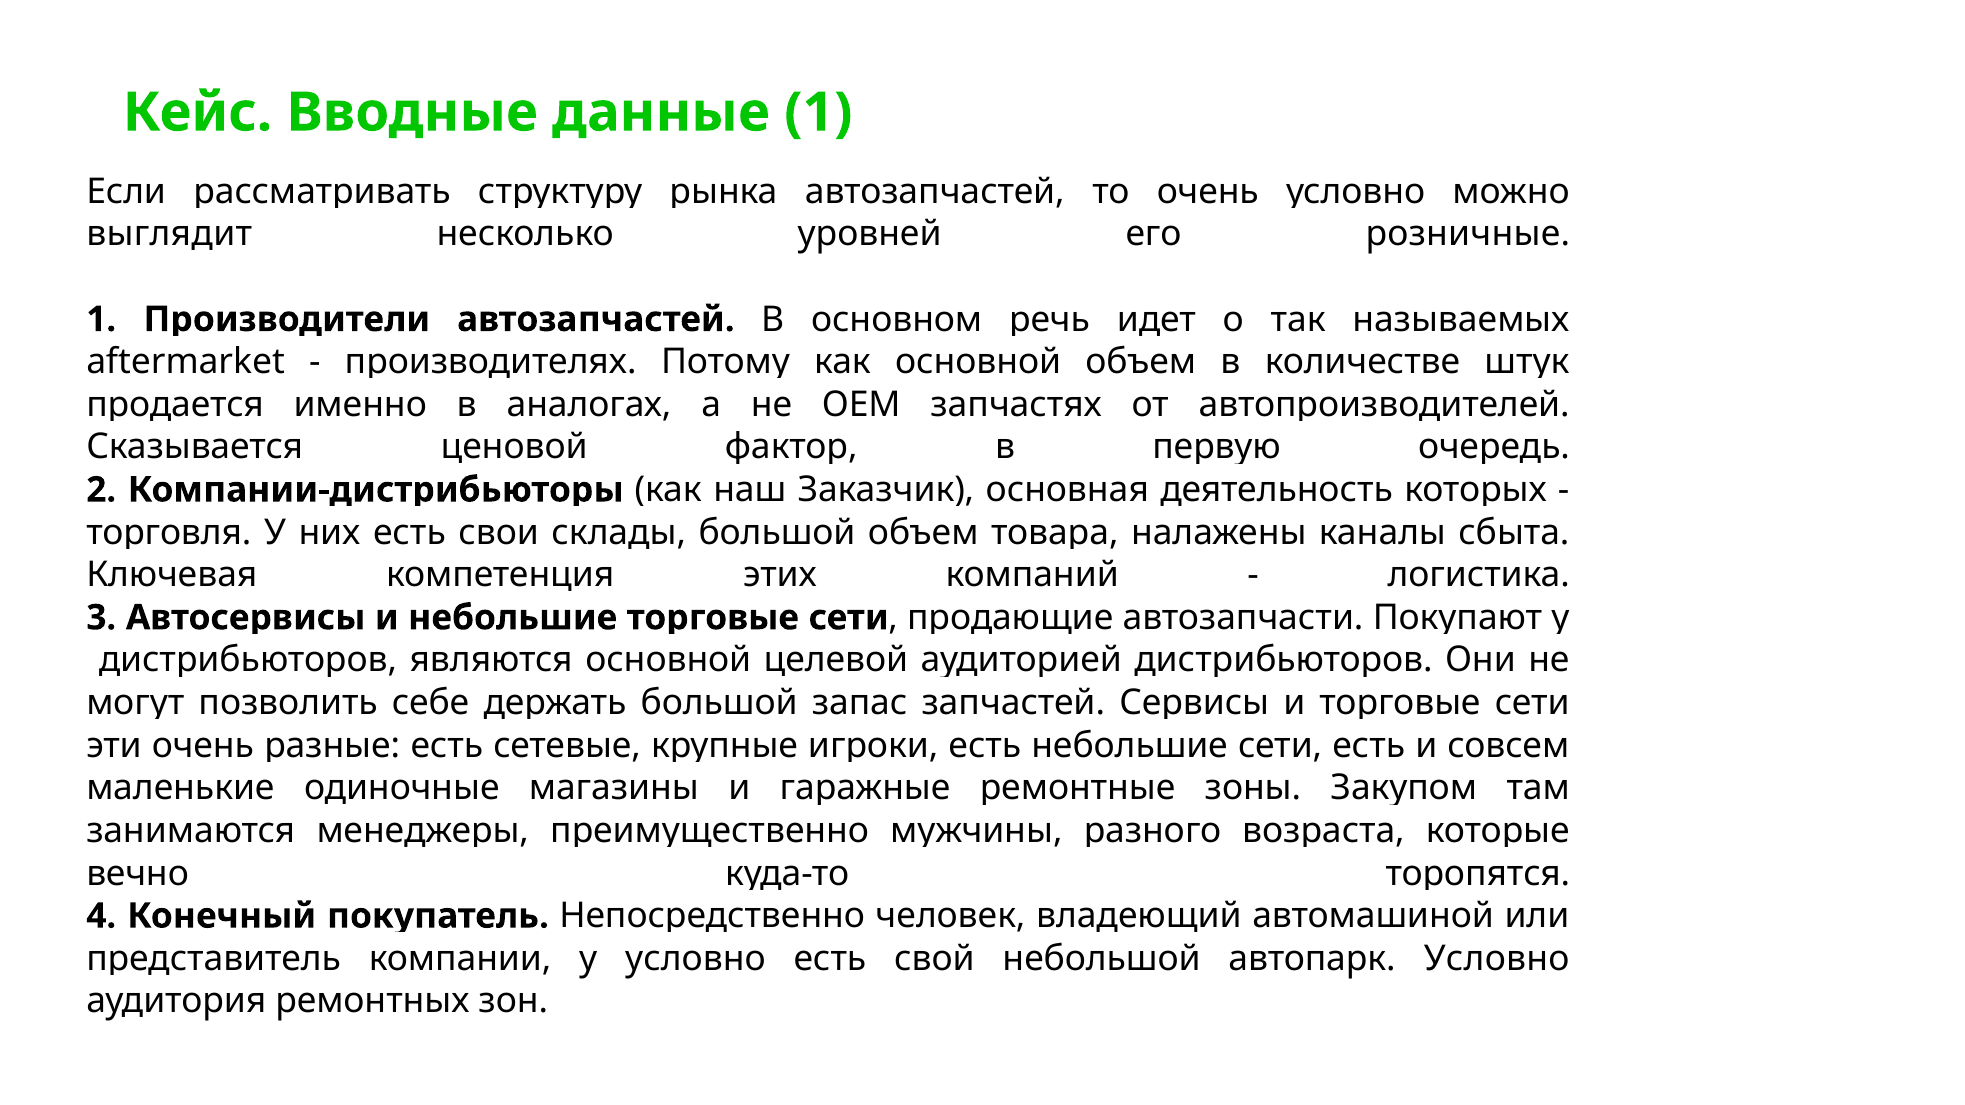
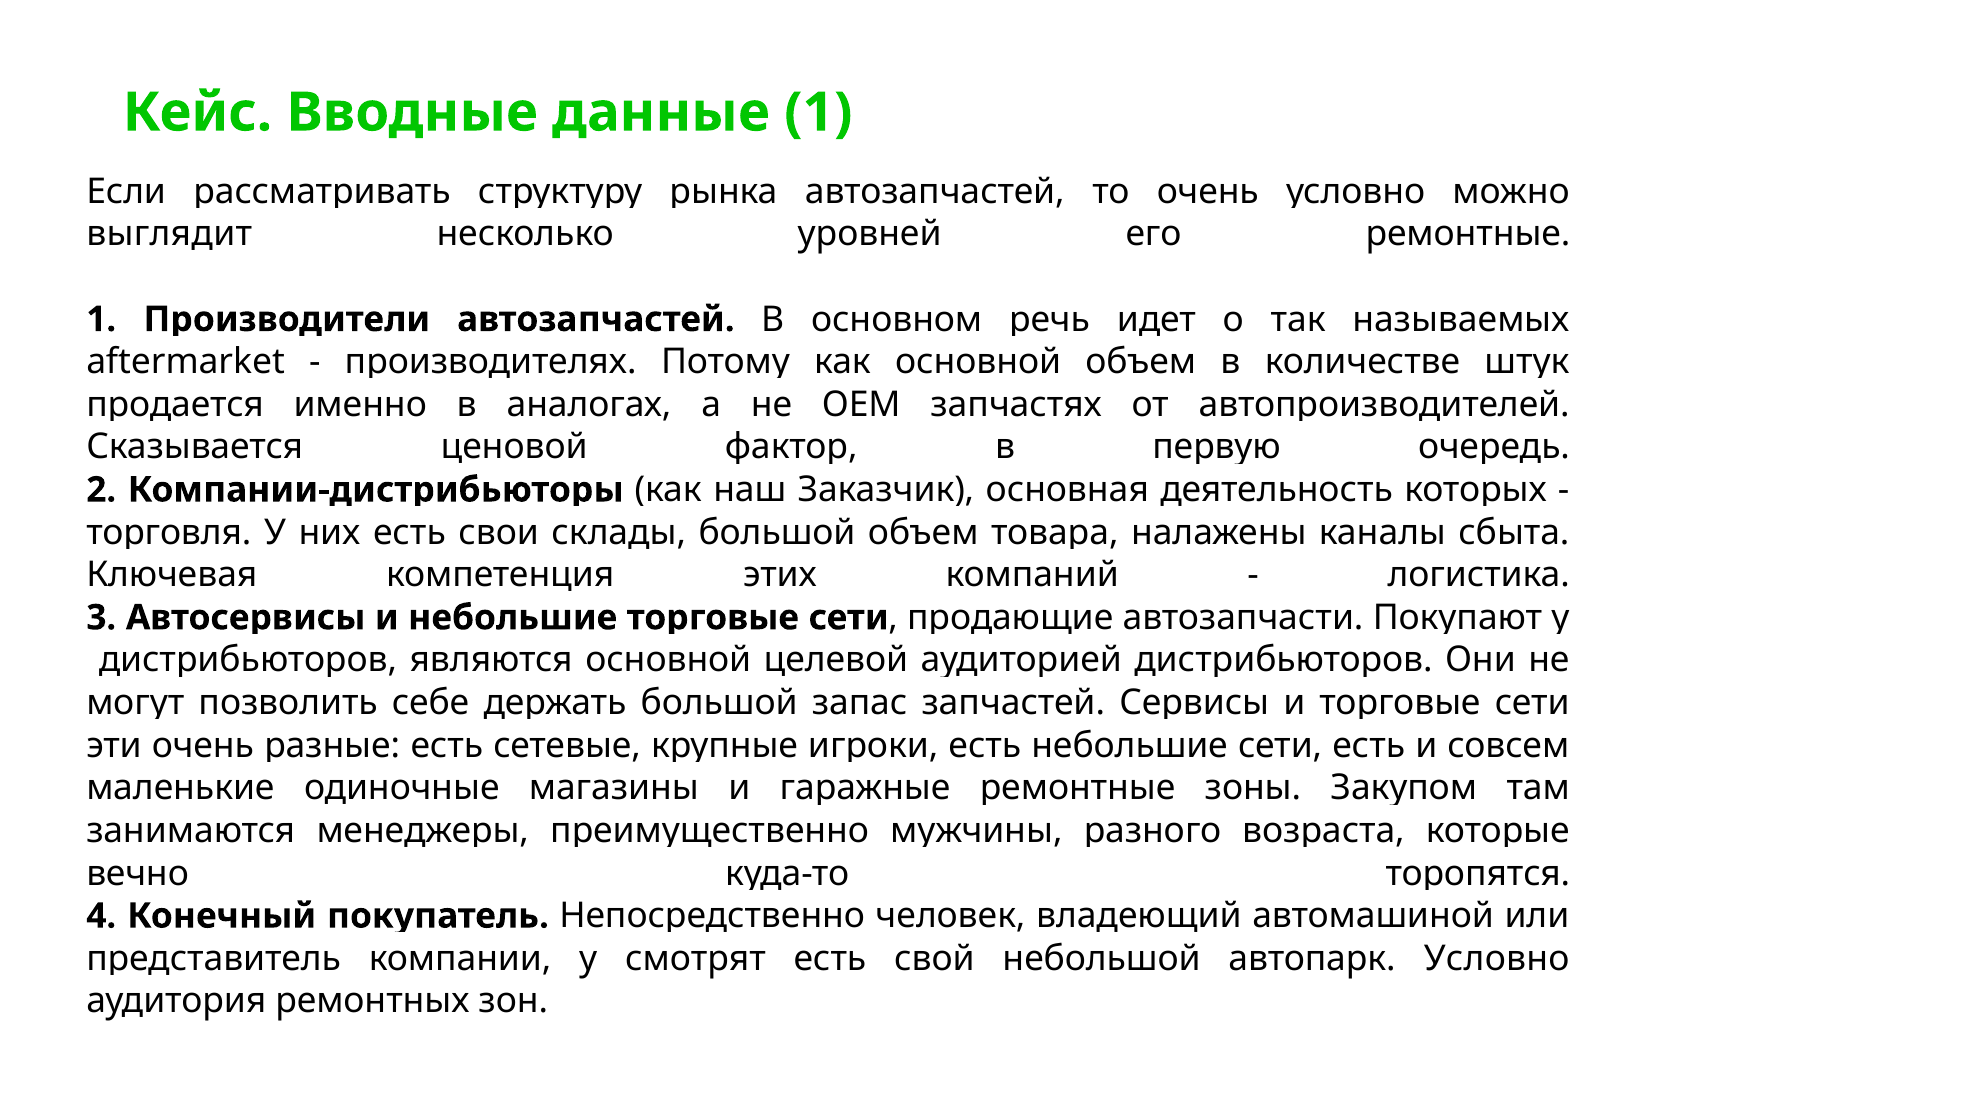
его розничные: розничные -> ремонтные (1468, 234)
у условно: условно -> смотрят (696, 959)
